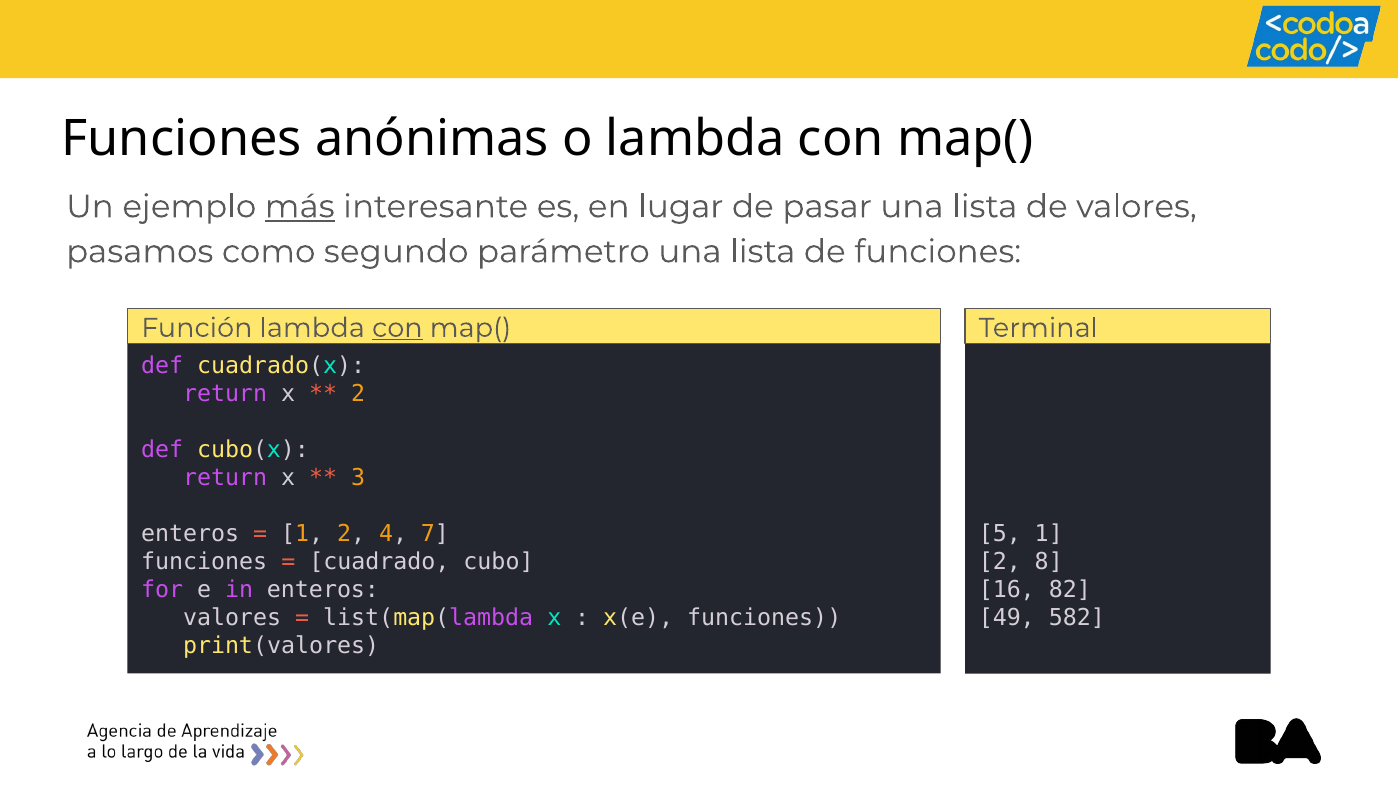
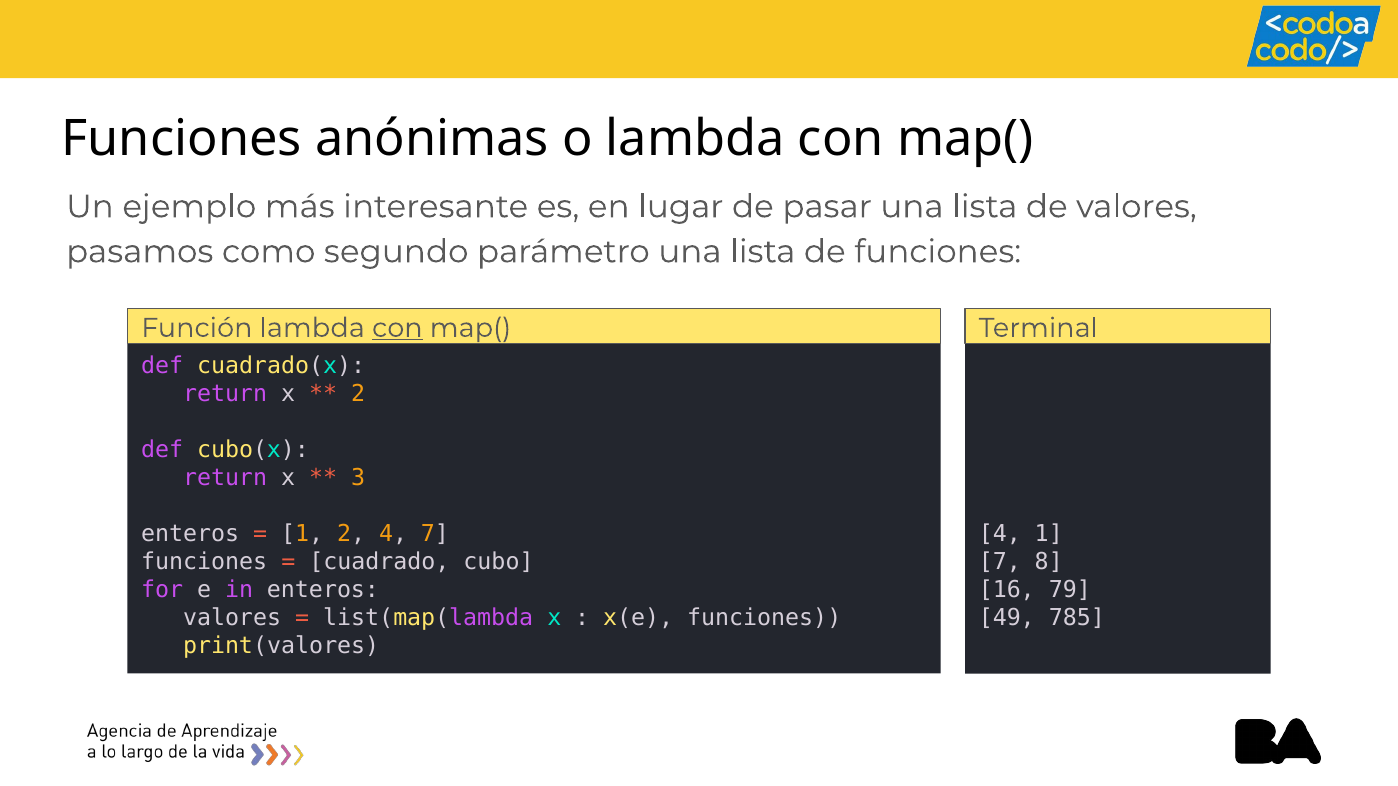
más underline: present -> none (300, 207)
5: 5 -> 4 (1000, 534)
2: 2 -> 7 (1000, 562)
82: 82 -> 79 (1070, 590)
582: 582 -> 785 (1077, 618)
